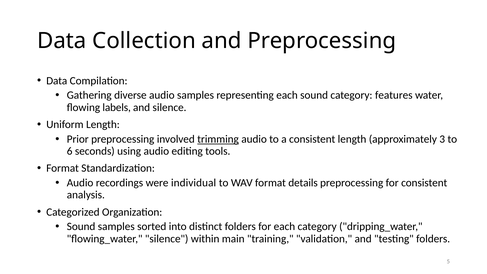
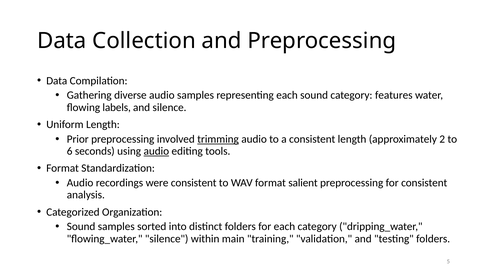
3: 3 -> 2 (442, 139)
audio underline: none -> present (156, 151)
were individual: individual -> consistent (194, 183)
details: details -> salient (303, 183)
